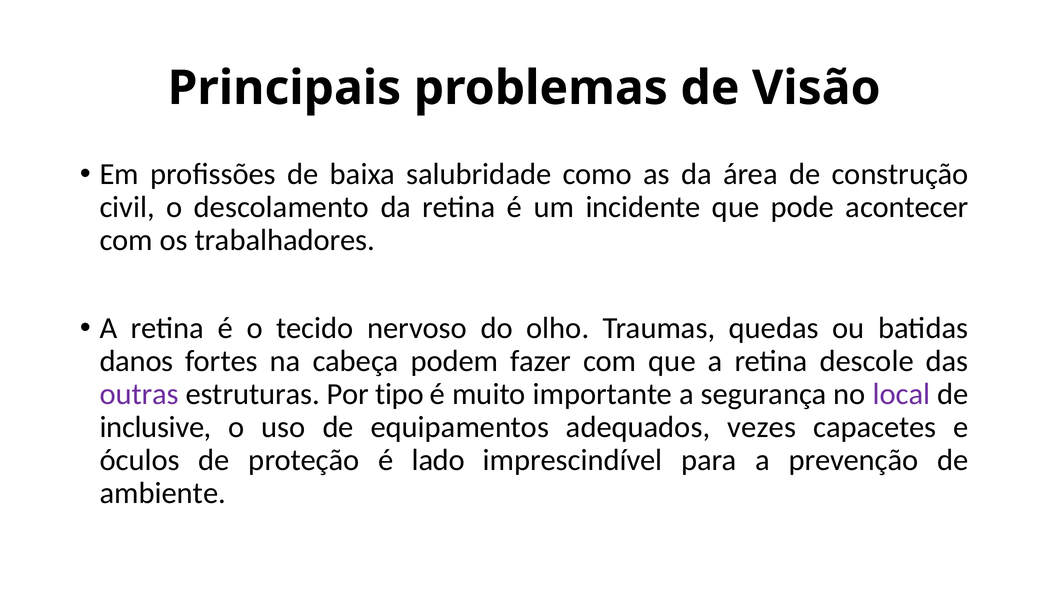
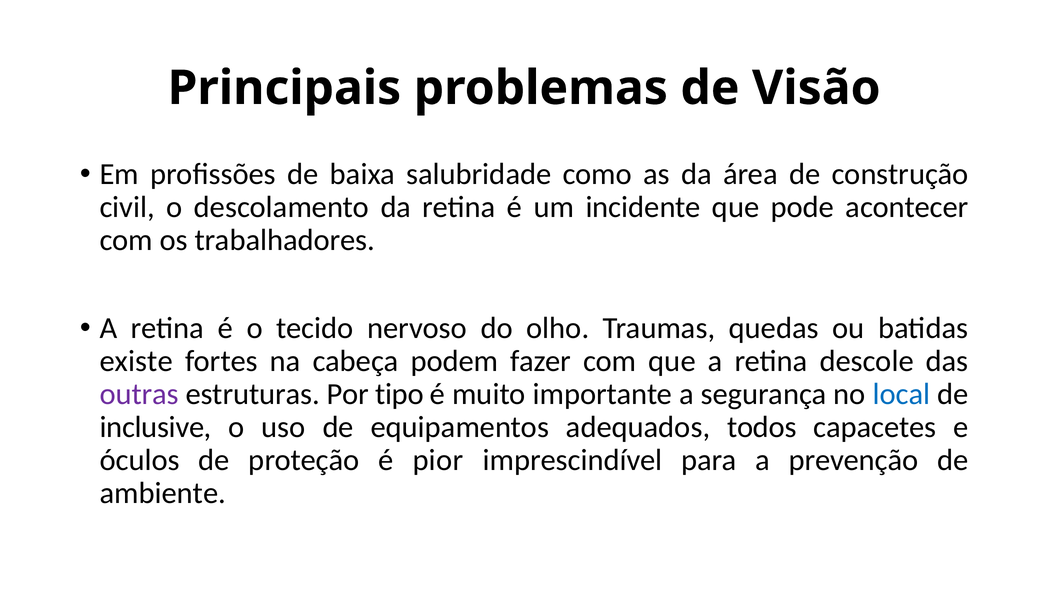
danos: danos -> existe (136, 361)
local colour: purple -> blue (901, 394)
vezes: vezes -> todos (762, 427)
lado: lado -> pior (438, 460)
